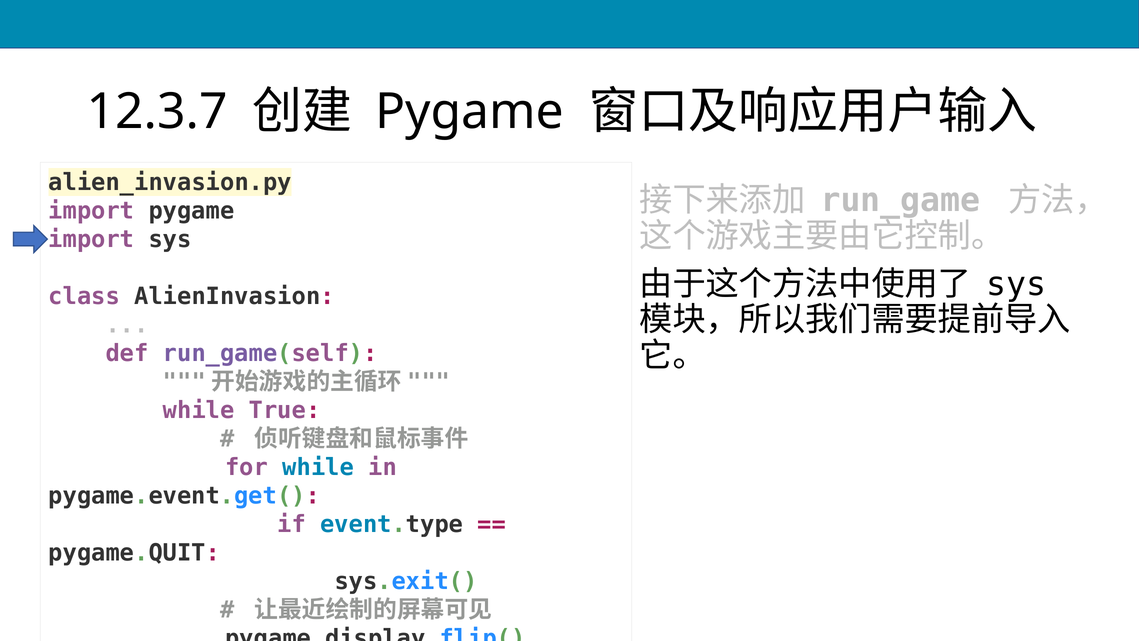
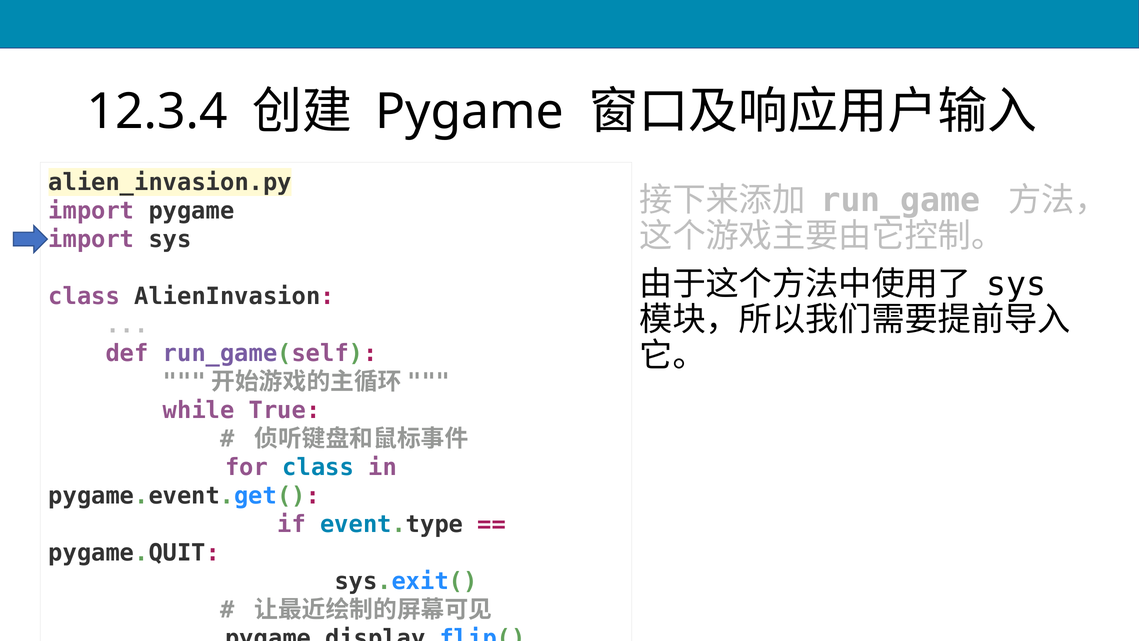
12.3.7: 12.3.7 -> 12.3.4 (157, 112)
for while: while -> class (318, 467)
